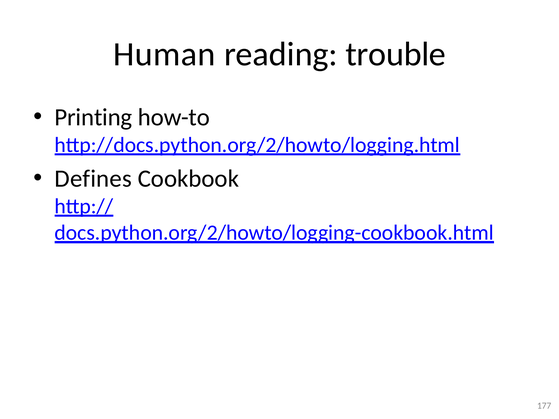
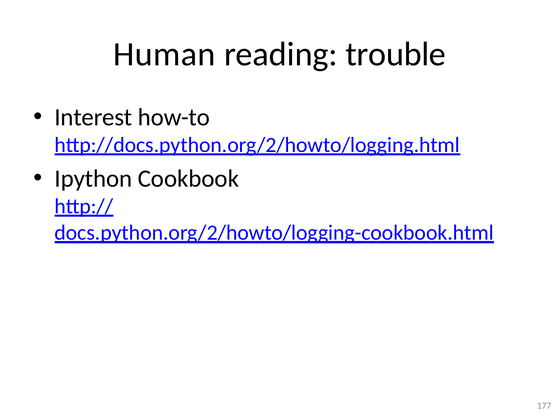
Printing: Printing -> Interest (93, 117)
Defines: Defines -> Ipython (93, 179)
